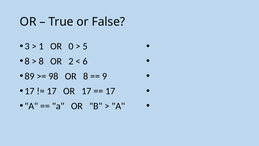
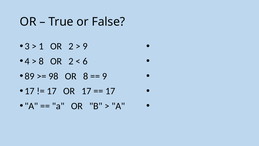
1 OR 0: 0 -> 2 (71, 46)
5: 5 -> 9 (85, 46)
8: 8 -> 4 (27, 61)
